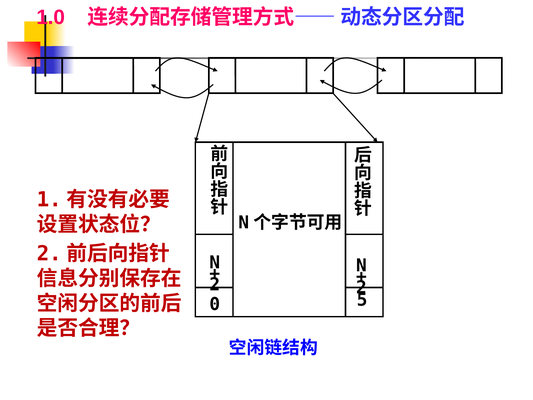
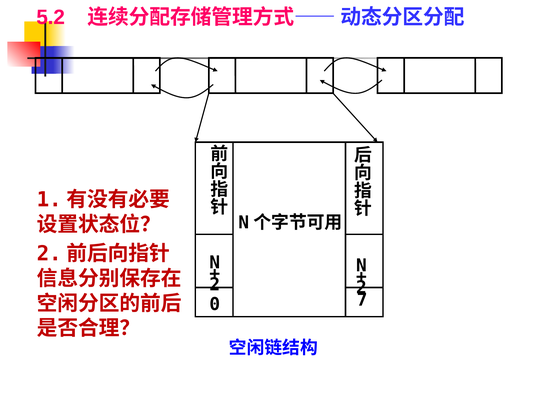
1.0: 1.0 -> 5.2 (51, 17)
5: 5 -> 7 (362, 300)
